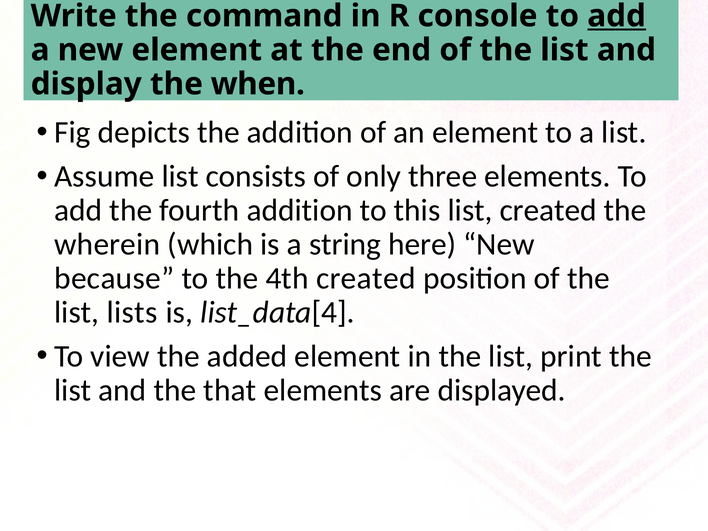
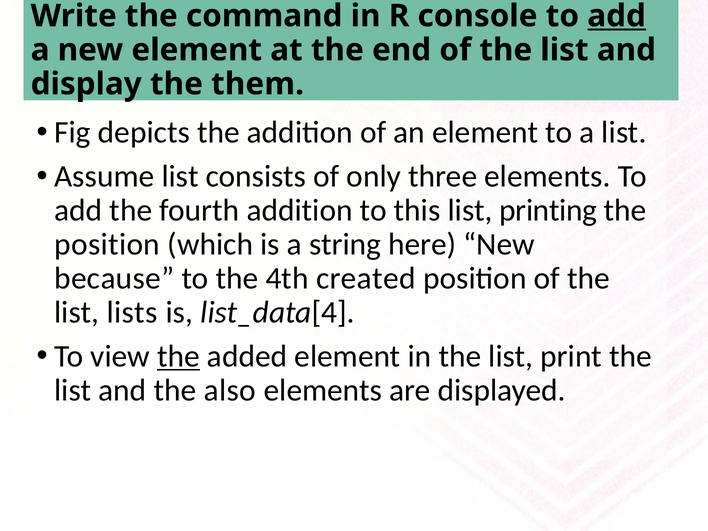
when: when -> them (258, 84)
list created: created -> printing (548, 210)
wherein: wherein -> position (107, 244)
the underline: none -> present (178, 356)
that: that -> also (230, 390)
